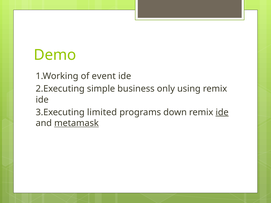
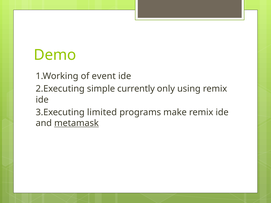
business: business -> currently (136, 89)
down: down -> make (175, 112)
ide underline: present -> none (222, 112)
